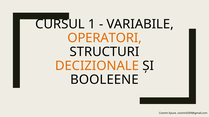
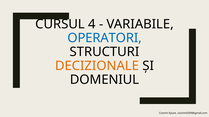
1: 1 -> 4 (92, 24)
OPERATORI colour: orange -> blue (105, 38)
BOOLEENE: BOOLEENE -> DOMENIUL (105, 80)
